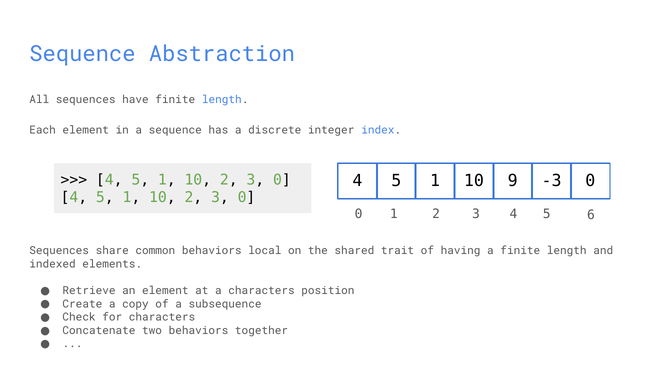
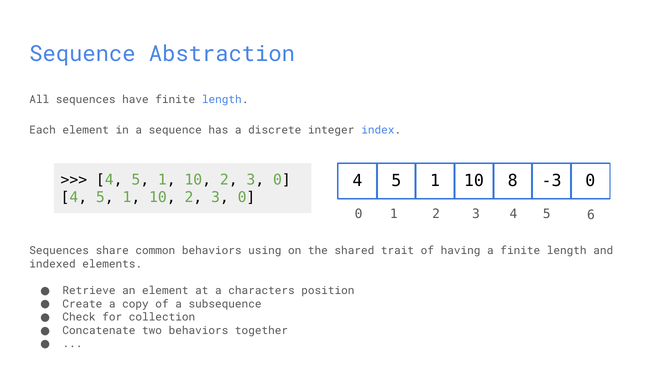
9: 9 -> 8 (513, 181)
local: local -> using (265, 250)
for characters: characters -> collection (162, 317)
